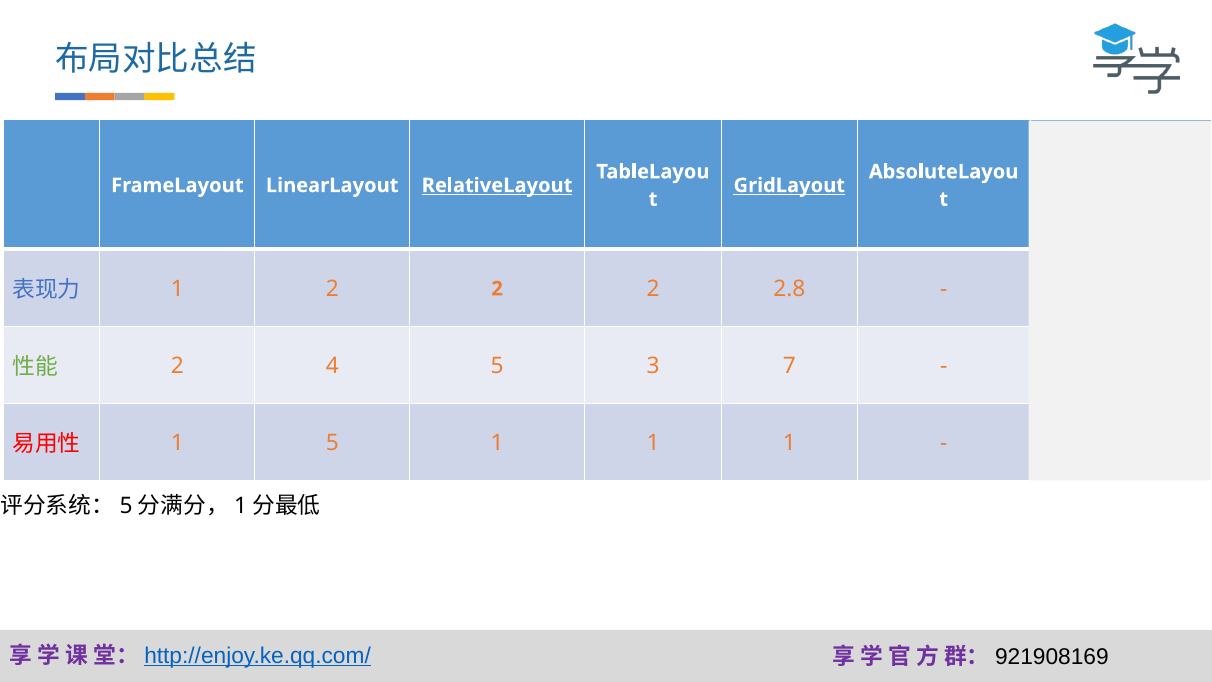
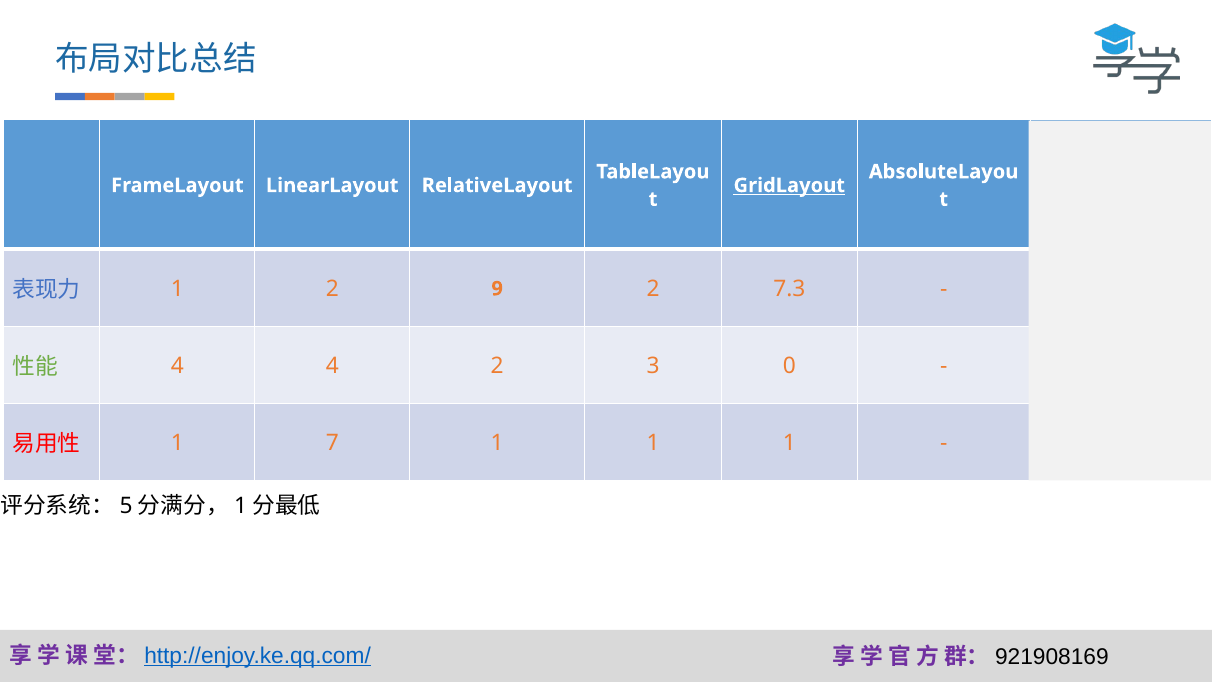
RelativeLayout underline: present -> none (497, 185)
1 2 2: 2 -> 9 (497, 289)
2.8: 2.8 -> 7.3 (789, 289)
2: 2 -> 4 (177, 366)
4 5: 5 -> 2 (497, 366)
7: 7 -> 0 (789, 366)
1 5: 5 -> 7 (332, 443)
